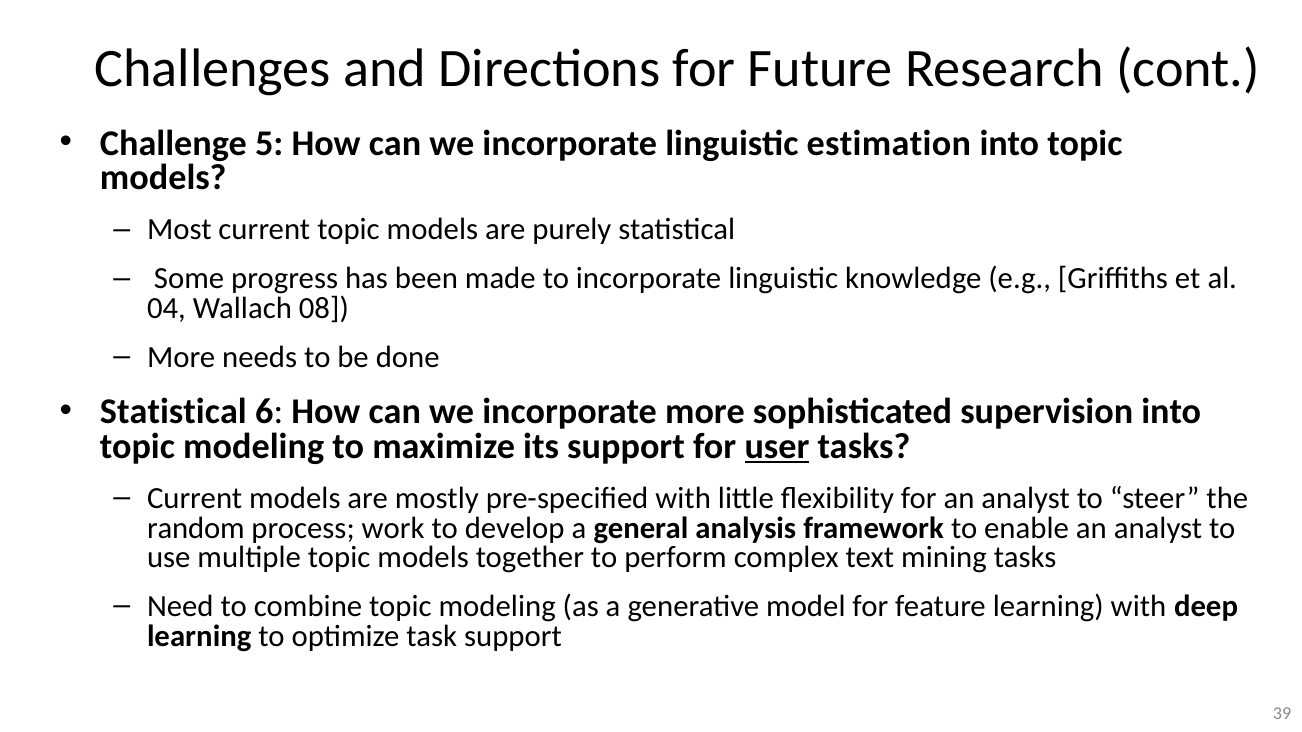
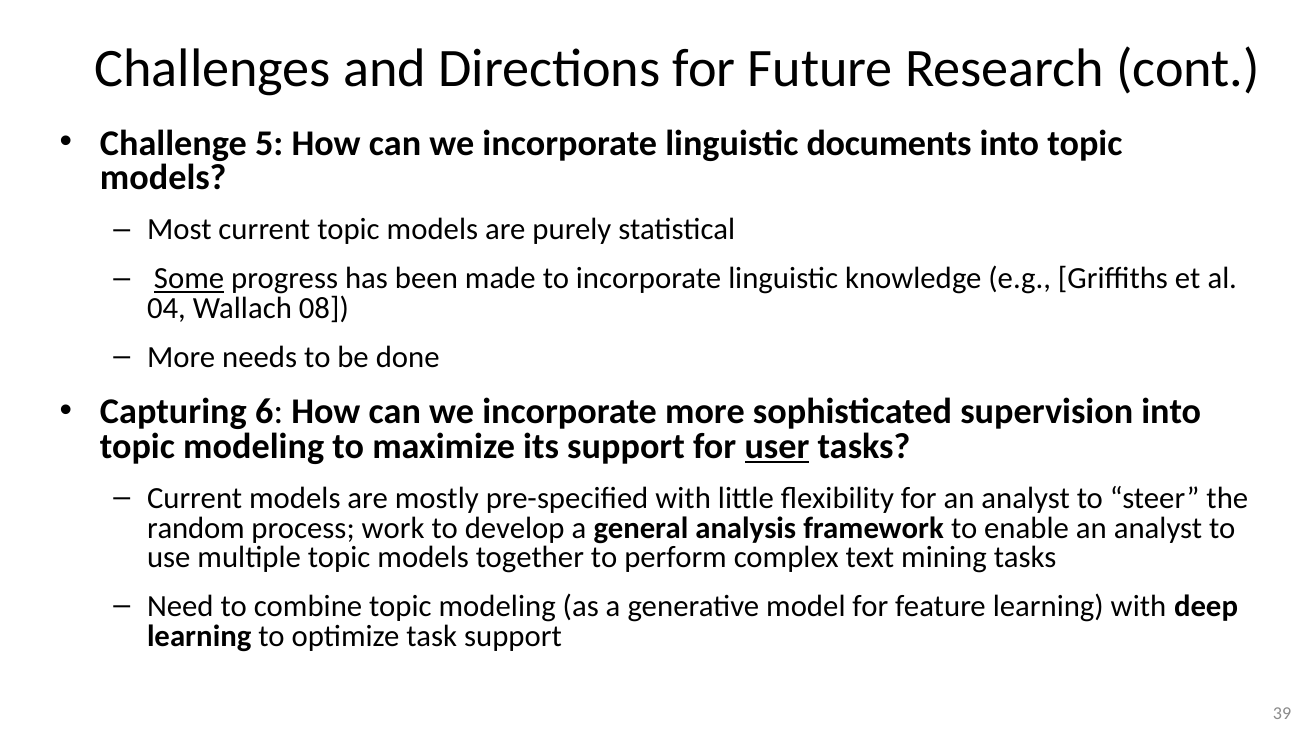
estimation: estimation -> documents (889, 143)
Some underline: none -> present (189, 279)
Statistical: Statistical -> Capturing (173, 412)
